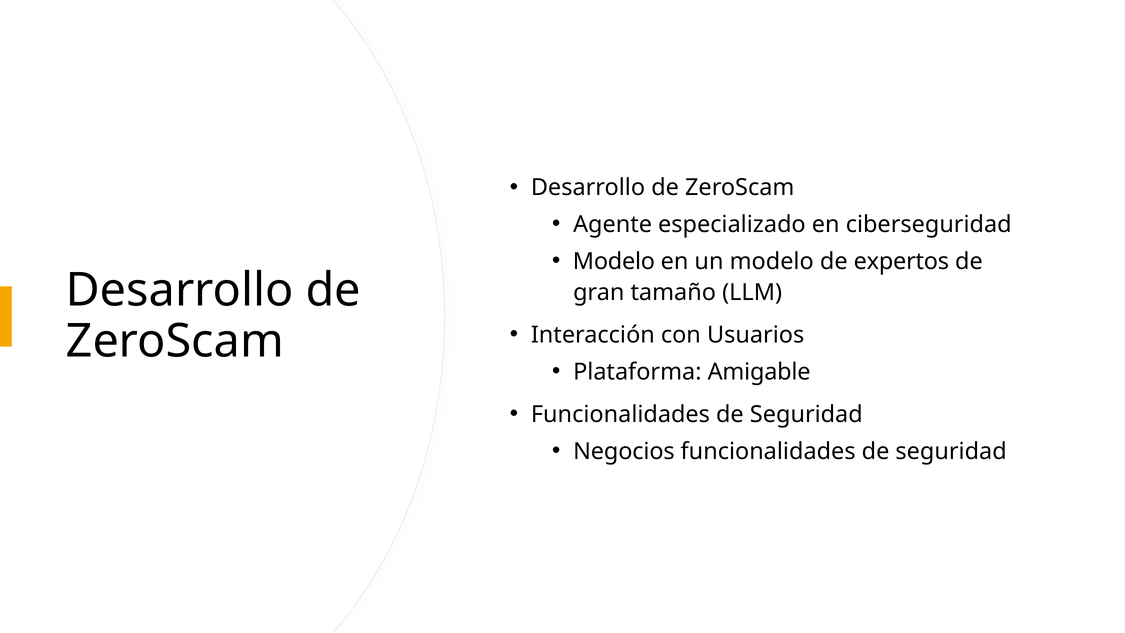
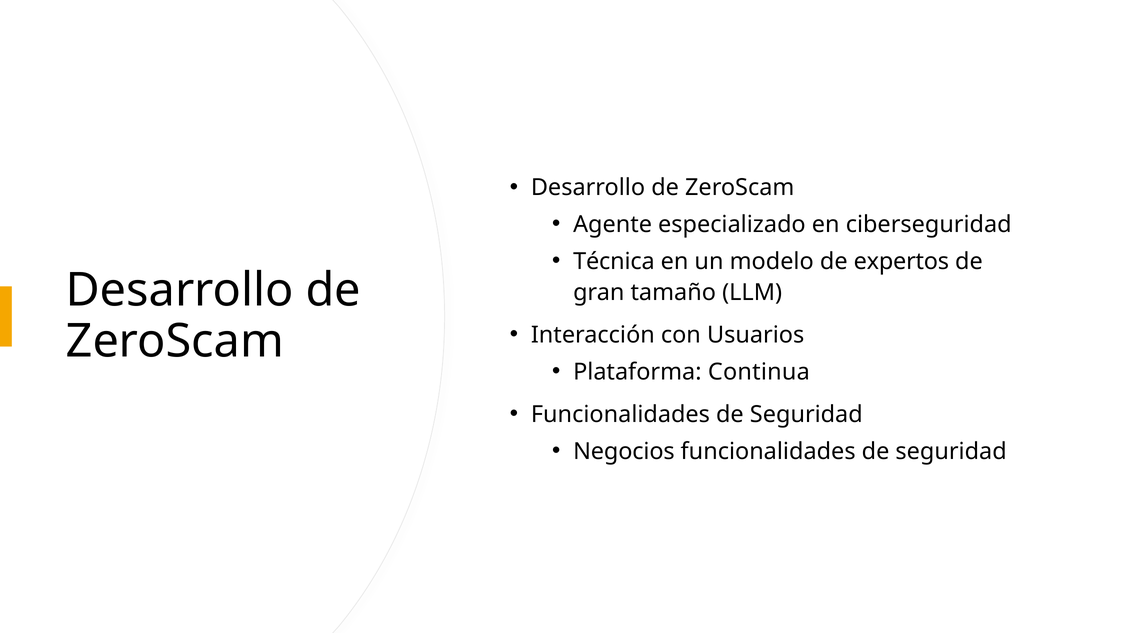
Modelo: Modelo -> Técnica (614, 261)
Amigable: Amigable -> Continua (759, 372)
